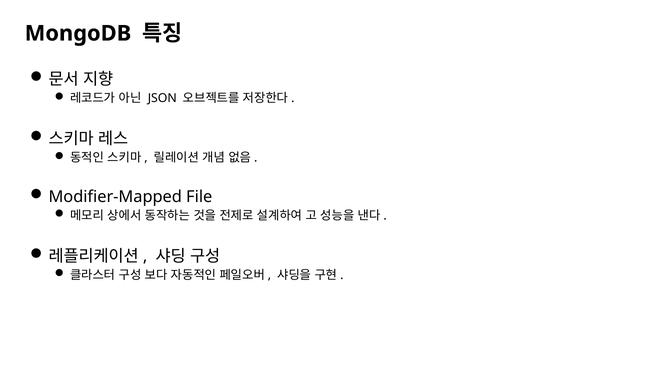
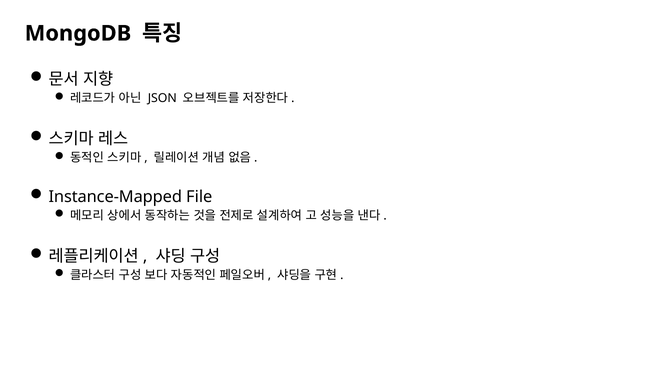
Modifier-Mapped: Modifier-Mapped -> Instance-Mapped (115, 197)
